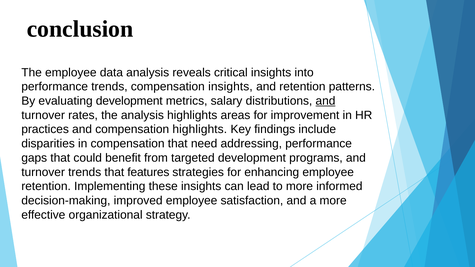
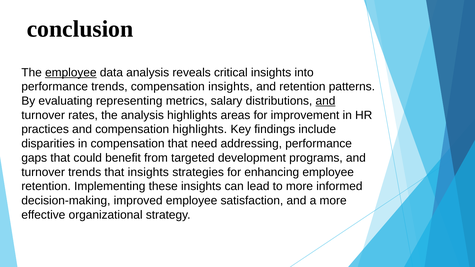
employee underline: none -> present (71, 72)
evaluating development: development -> representing (129, 101)
that features: features -> insights (148, 172)
